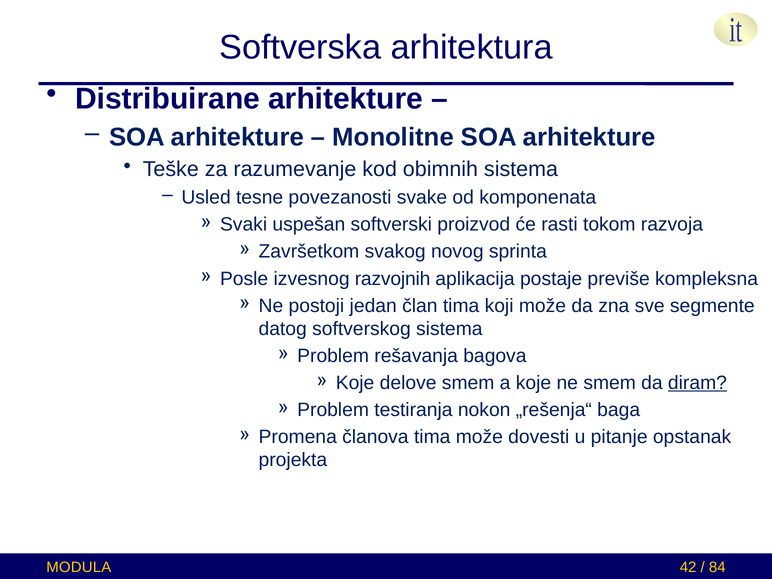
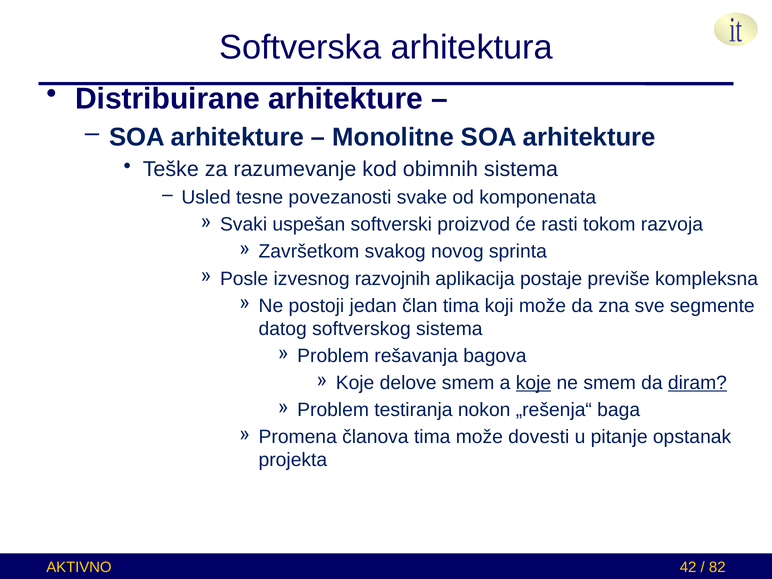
koje underline: none -> present (533, 383)
MODULA: MODULA -> AKTIVNO (79, 567)
84: 84 -> 82 (717, 567)
